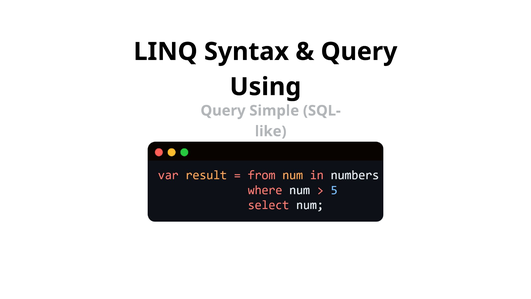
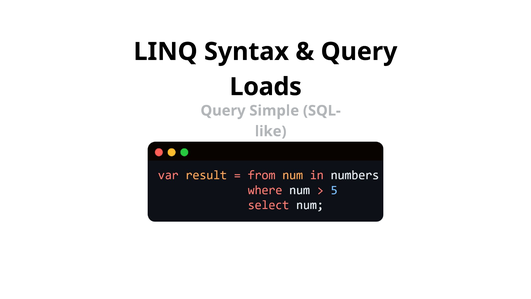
Using: Using -> Loads (266, 87)
